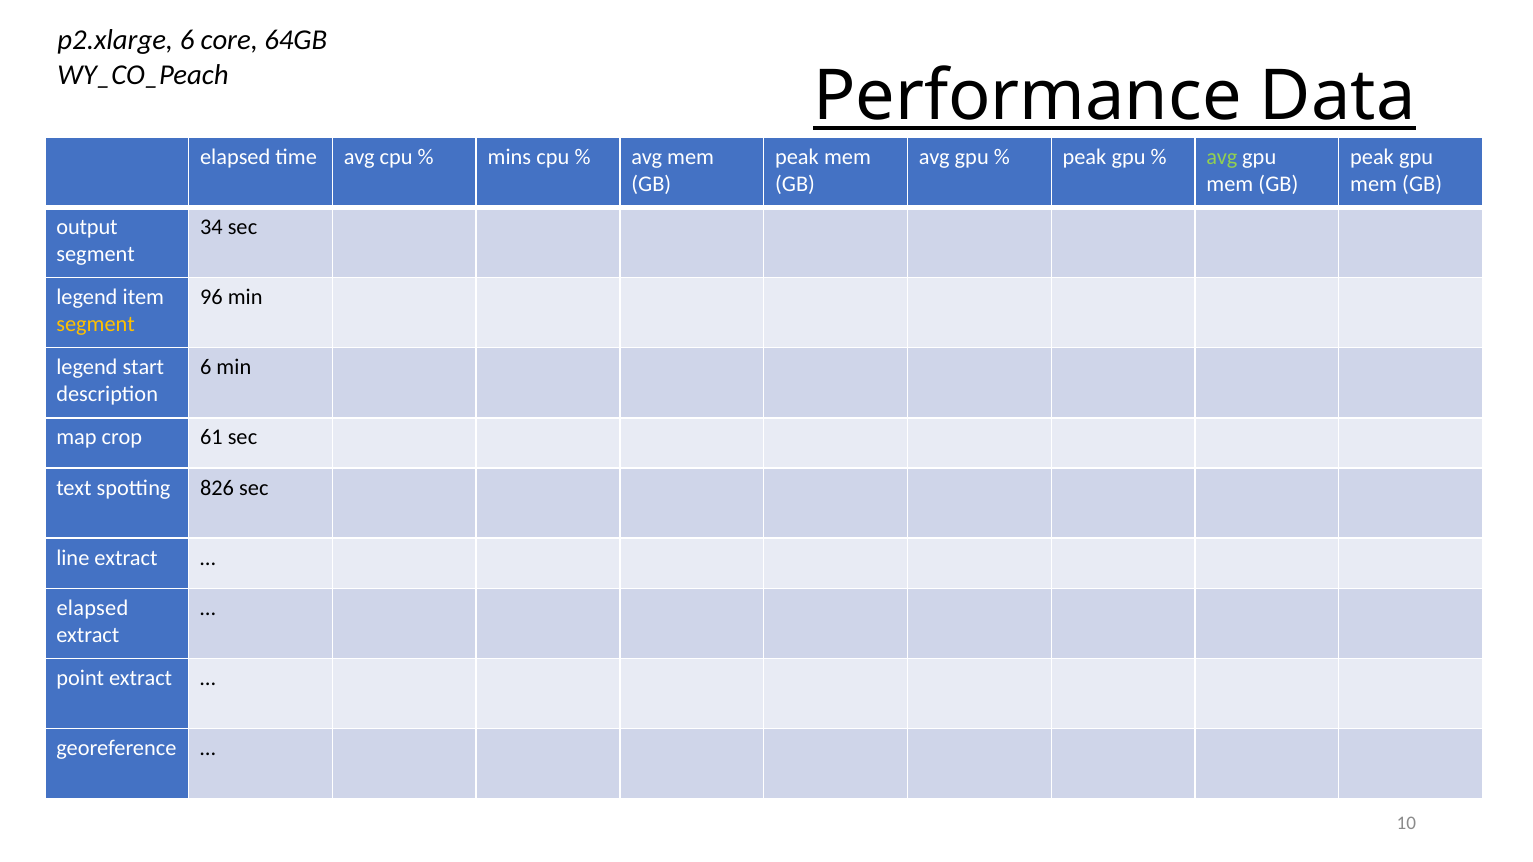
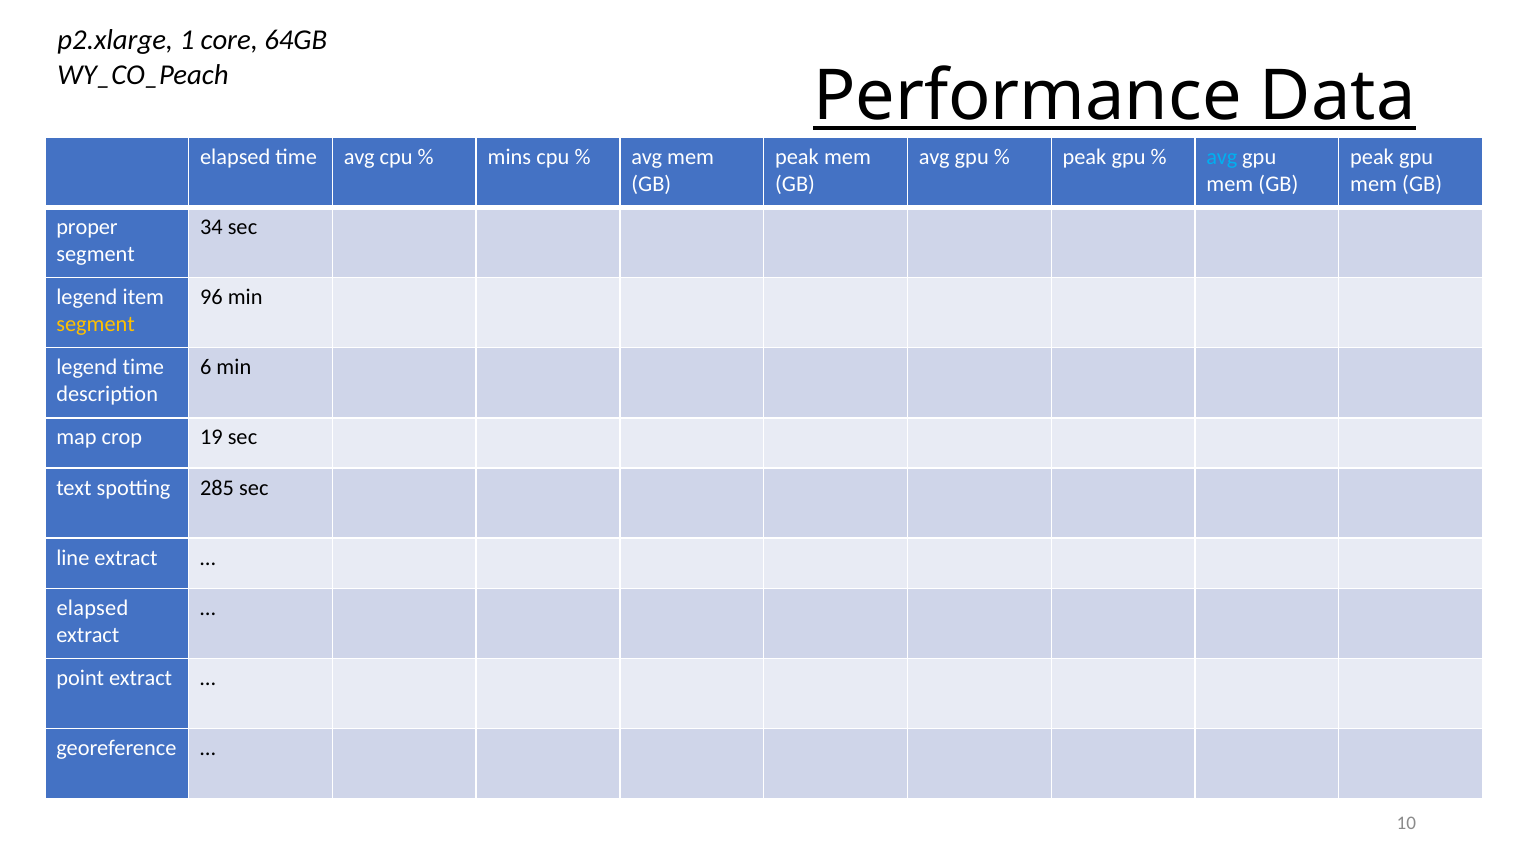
p2.xlarge 6: 6 -> 1 (187, 40)
avg colour: light green -> light blue (1222, 157)
output: output -> proper (87, 227)
legend start: start -> time (143, 368)
61: 61 -> 19 (211, 438)
826: 826 -> 285 (217, 488)
